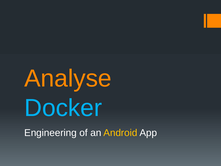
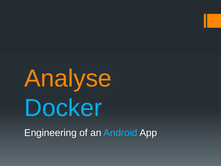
Android colour: yellow -> light blue (120, 133)
